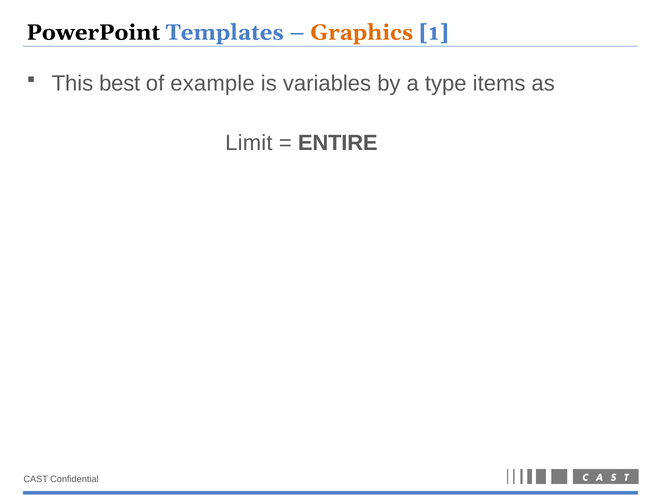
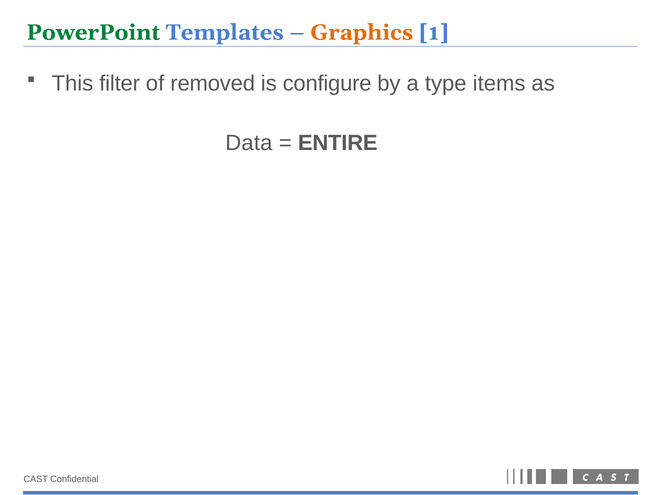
PowerPoint colour: black -> green (93, 33)
best: best -> filter (120, 84)
example: example -> removed (213, 84)
variables: variables -> configure (327, 84)
Limit: Limit -> Data (249, 143)
